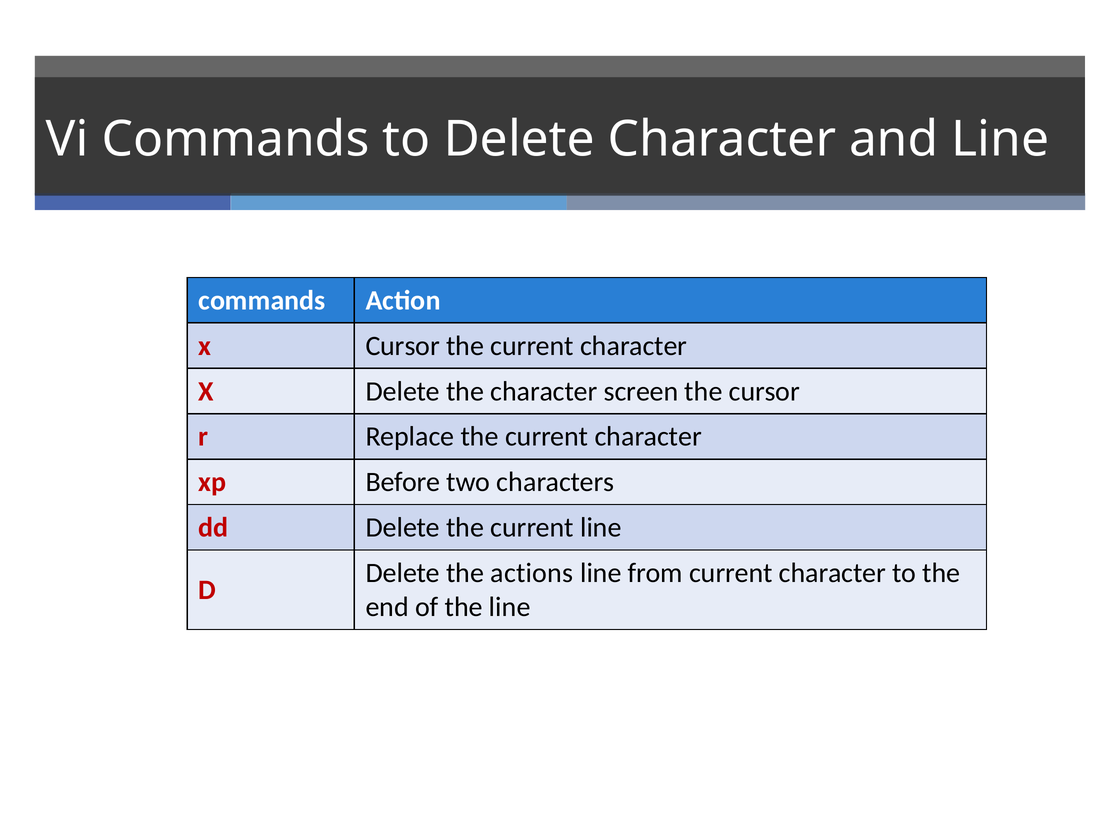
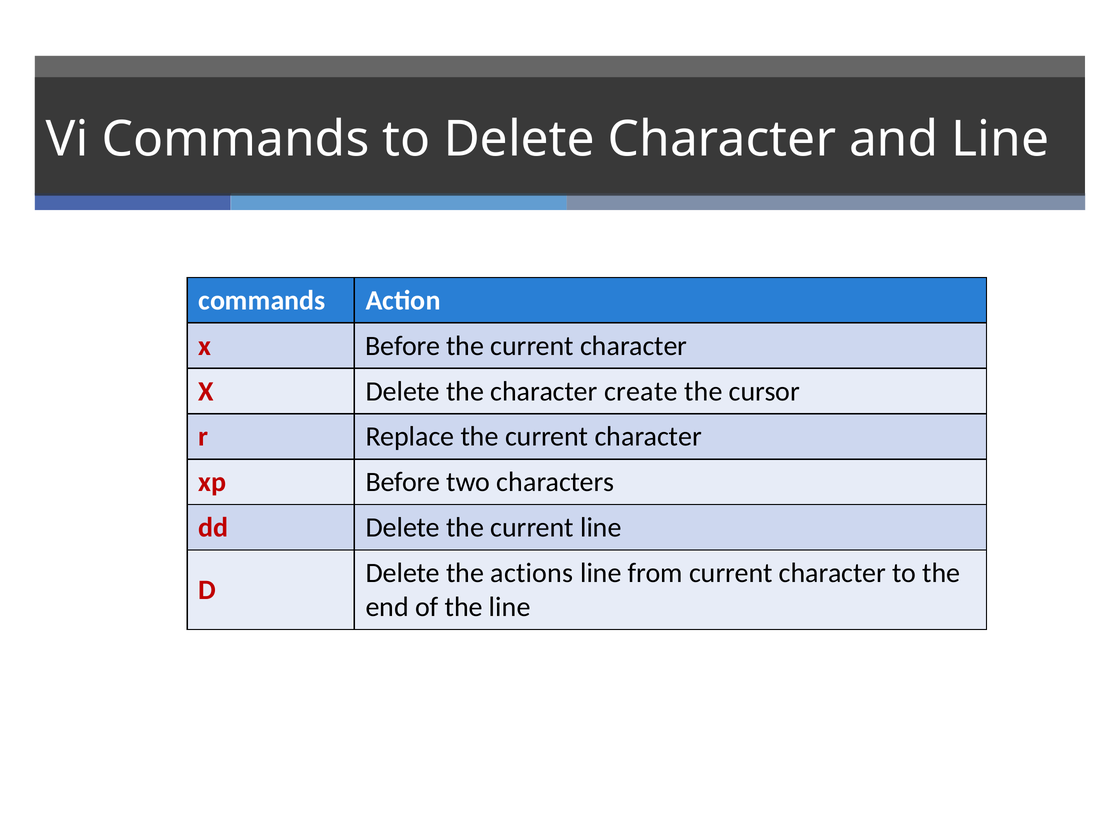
x Cursor: Cursor -> Before (403, 346)
screen: screen -> create (641, 391)
